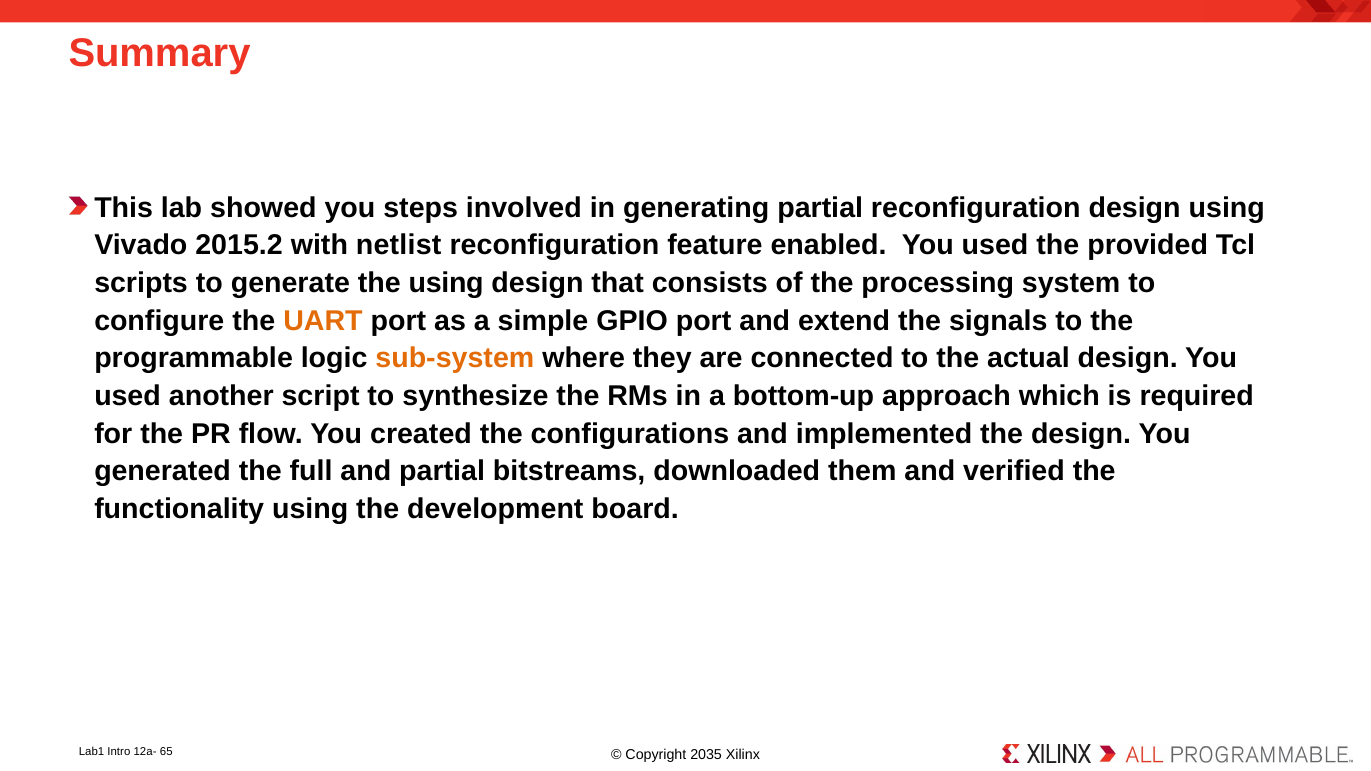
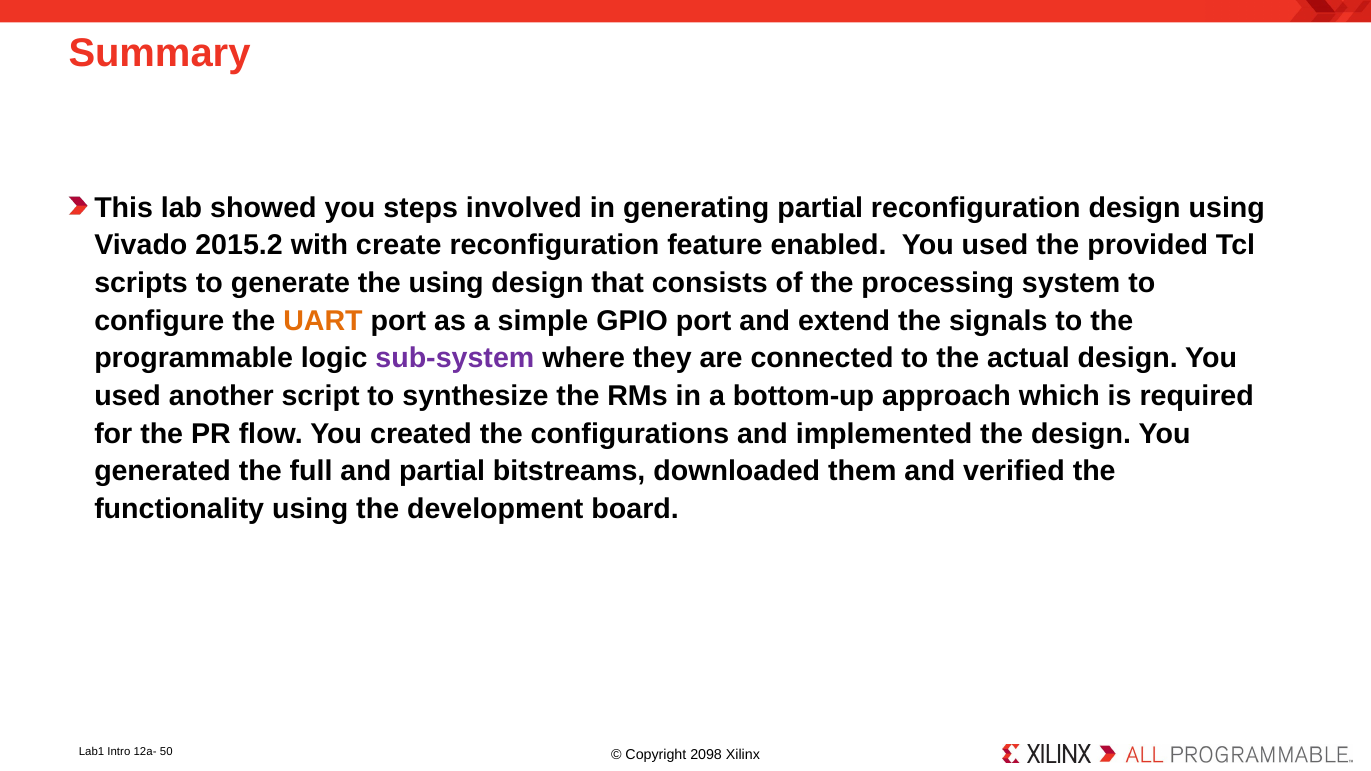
netlist: netlist -> create (399, 245)
sub-system colour: orange -> purple (455, 358)
65: 65 -> 50 (166, 753)
2035: 2035 -> 2098 (706, 755)
